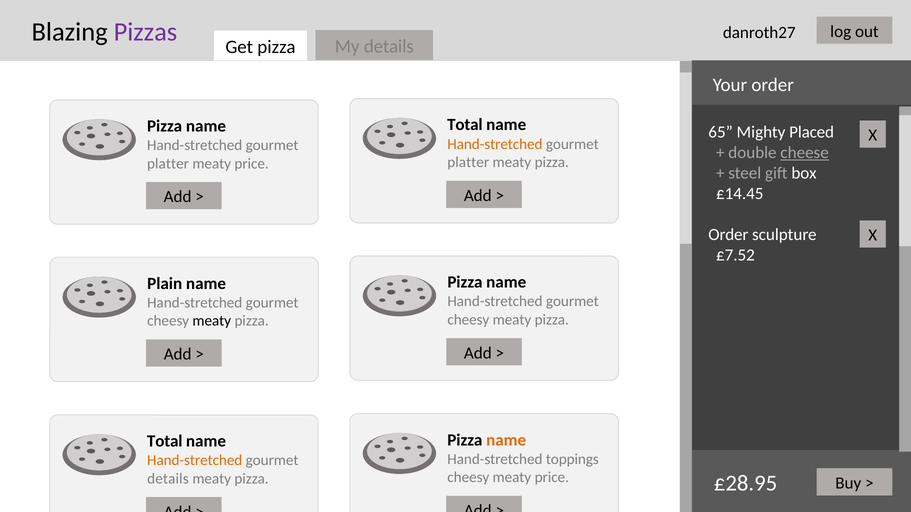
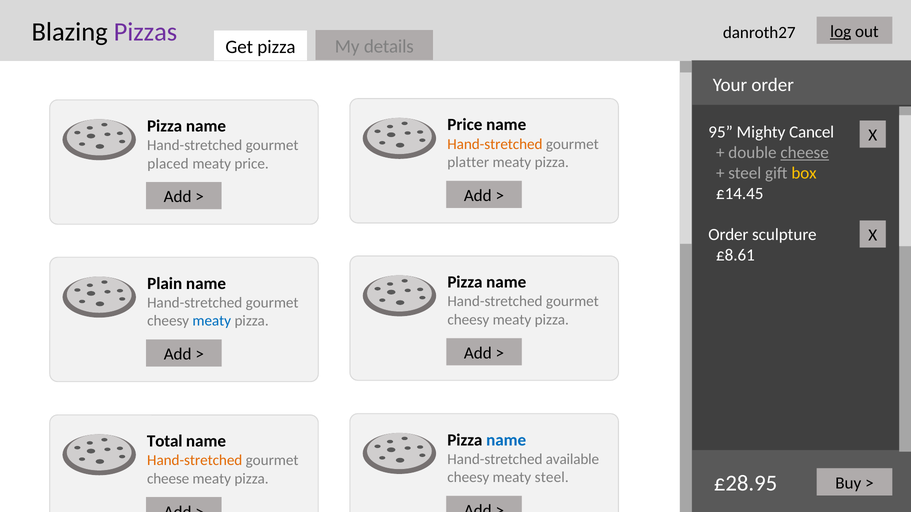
log underline: none -> present (841, 31)
Total: Total -> Price (465, 125)
65: 65 -> 95 (721, 132)
Placed: Placed -> Cancel (812, 132)
platter: platter -> placed (168, 164)
box colour: white -> yellow (804, 173)
£7.52: £7.52 -> £8.61 (735, 255)
meaty colour: black -> blue (212, 321)
name colour: orange -> blue (506, 440)
toppings: toppings -> available (572, 459)
cheesy meaty price: price -> steel (552, 478)
details: details -> cheese (168, 479)
